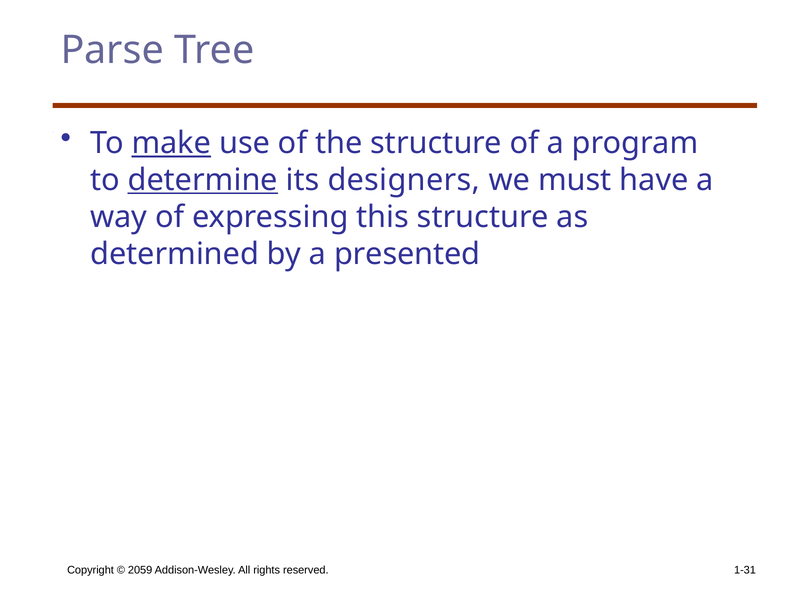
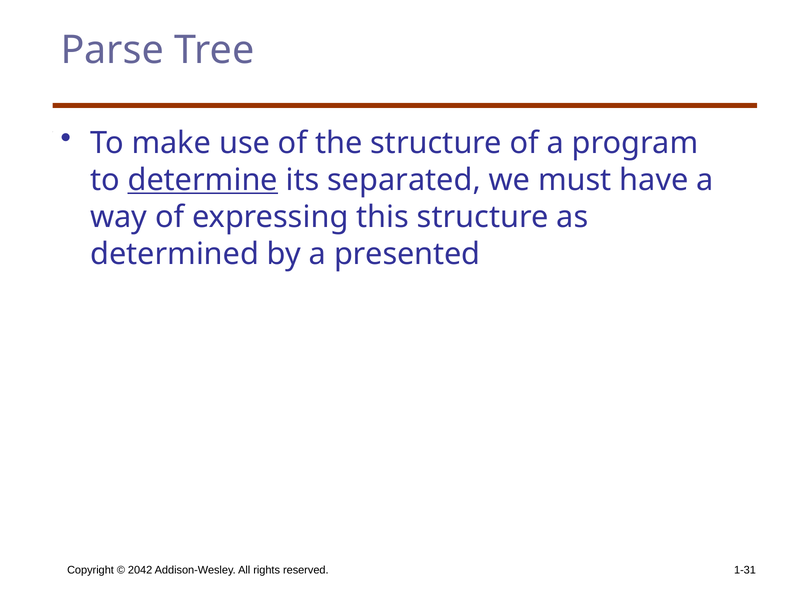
make underline: present -> none (171, 143)
designers: designers -> separated (404, 180)
2059: 2059 -> 2042 (140, 570)
